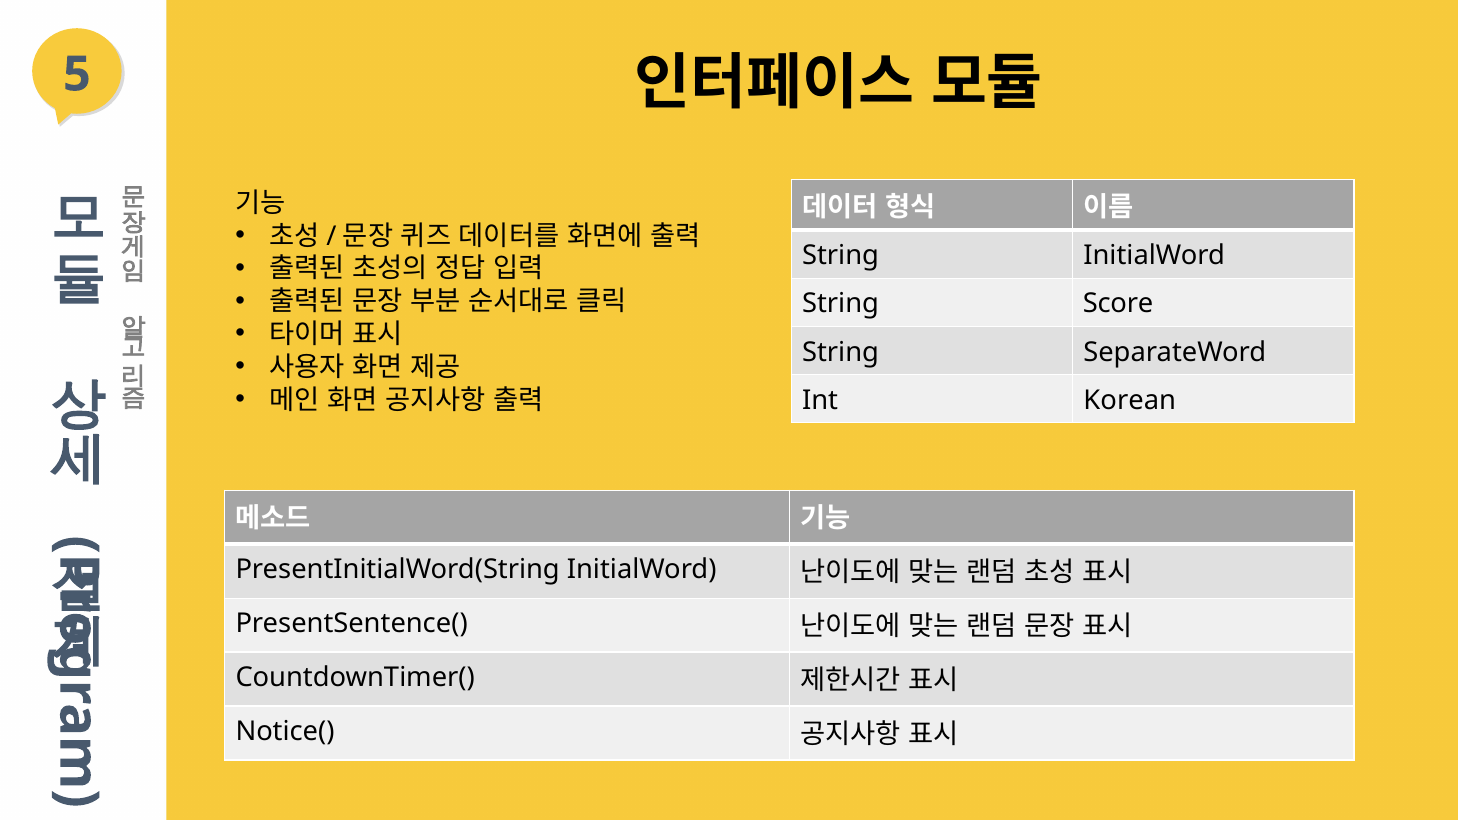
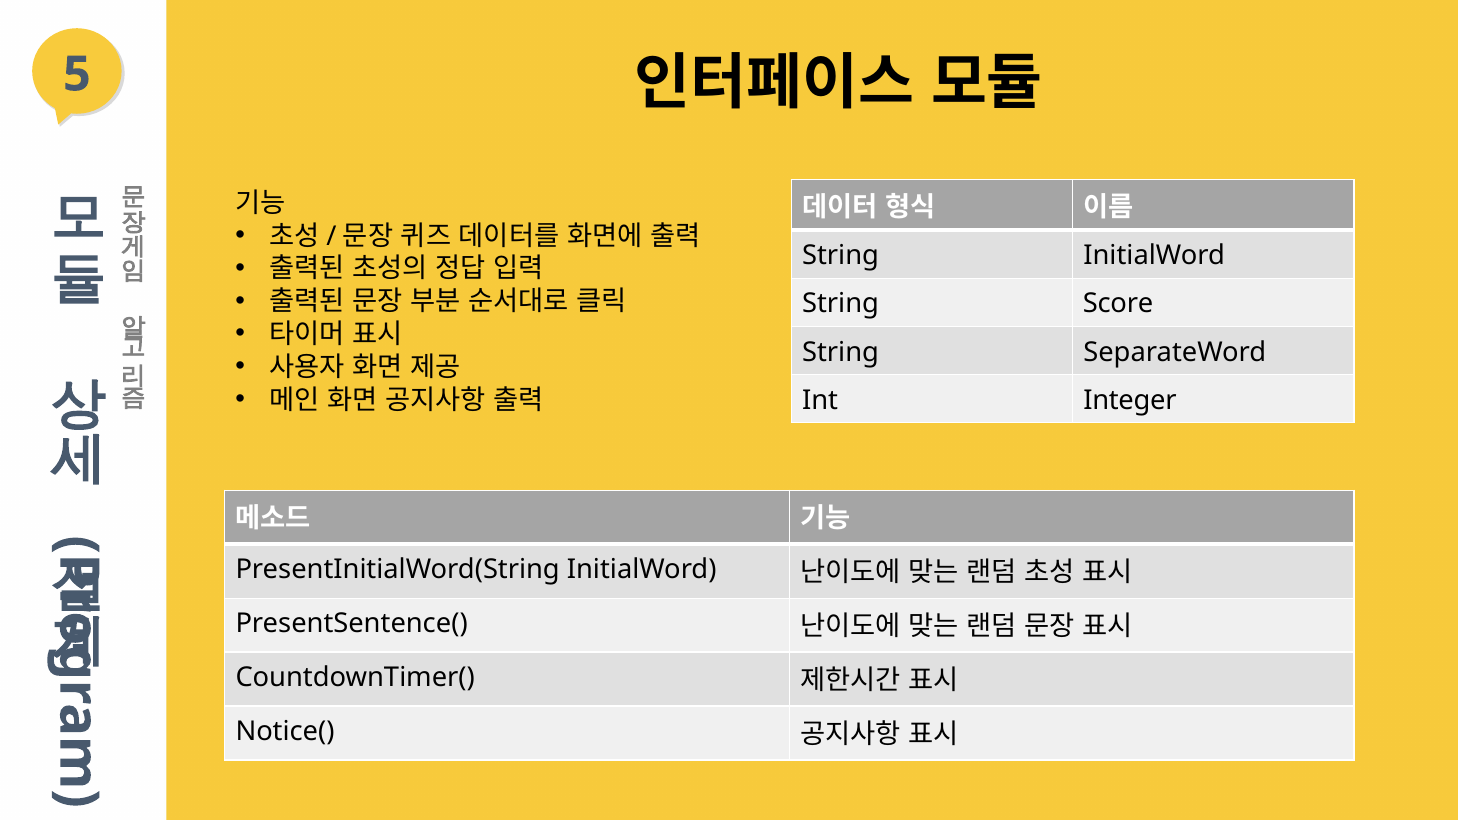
Korean: Korean -> Integer (1130, 400)
